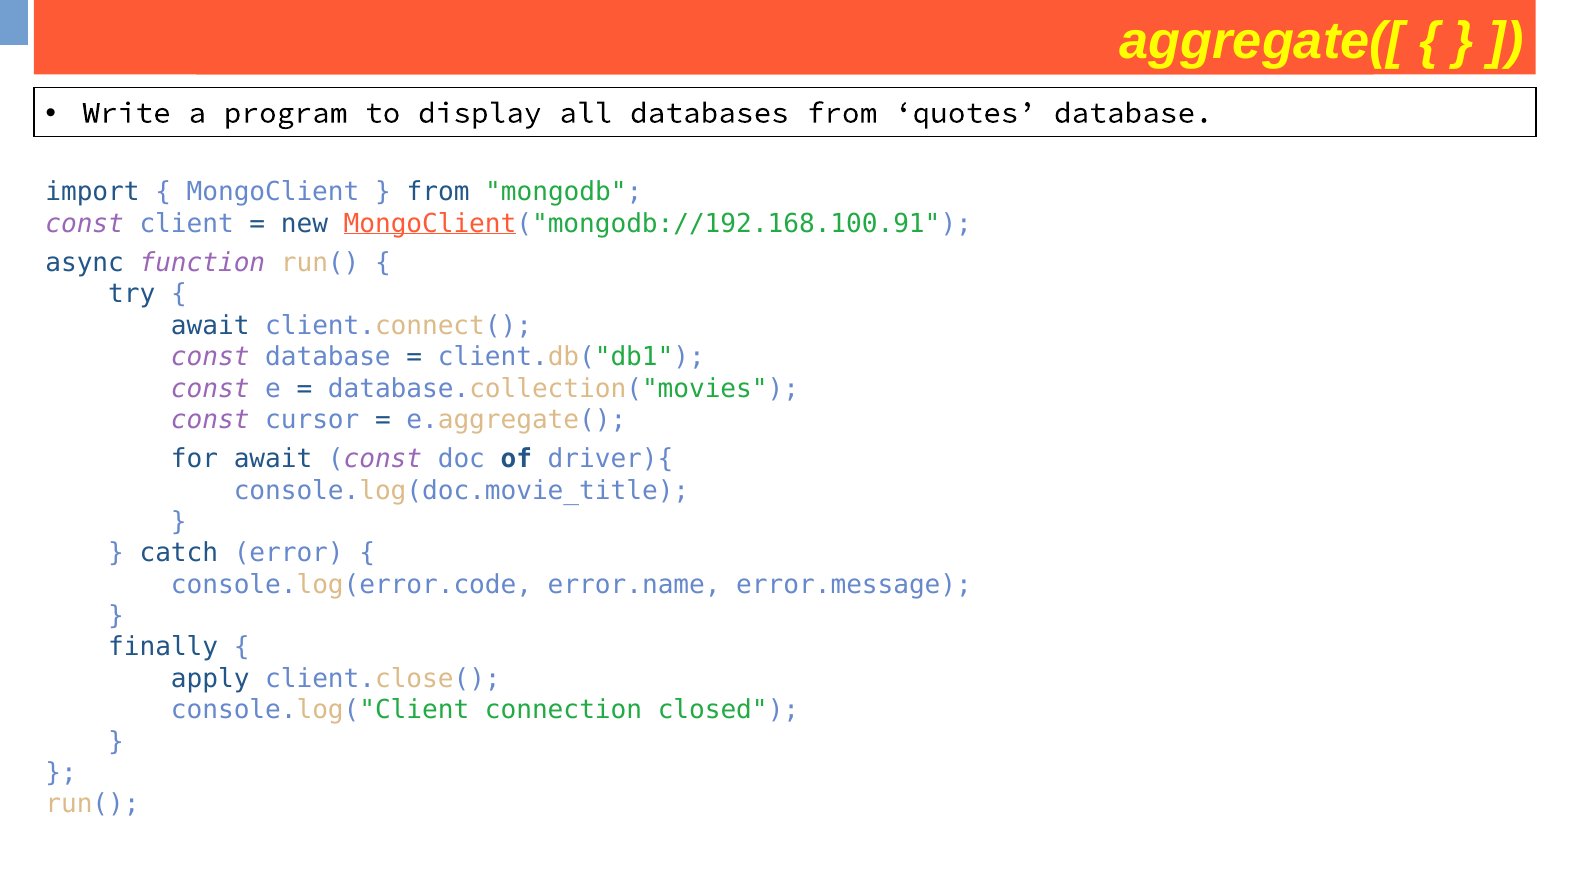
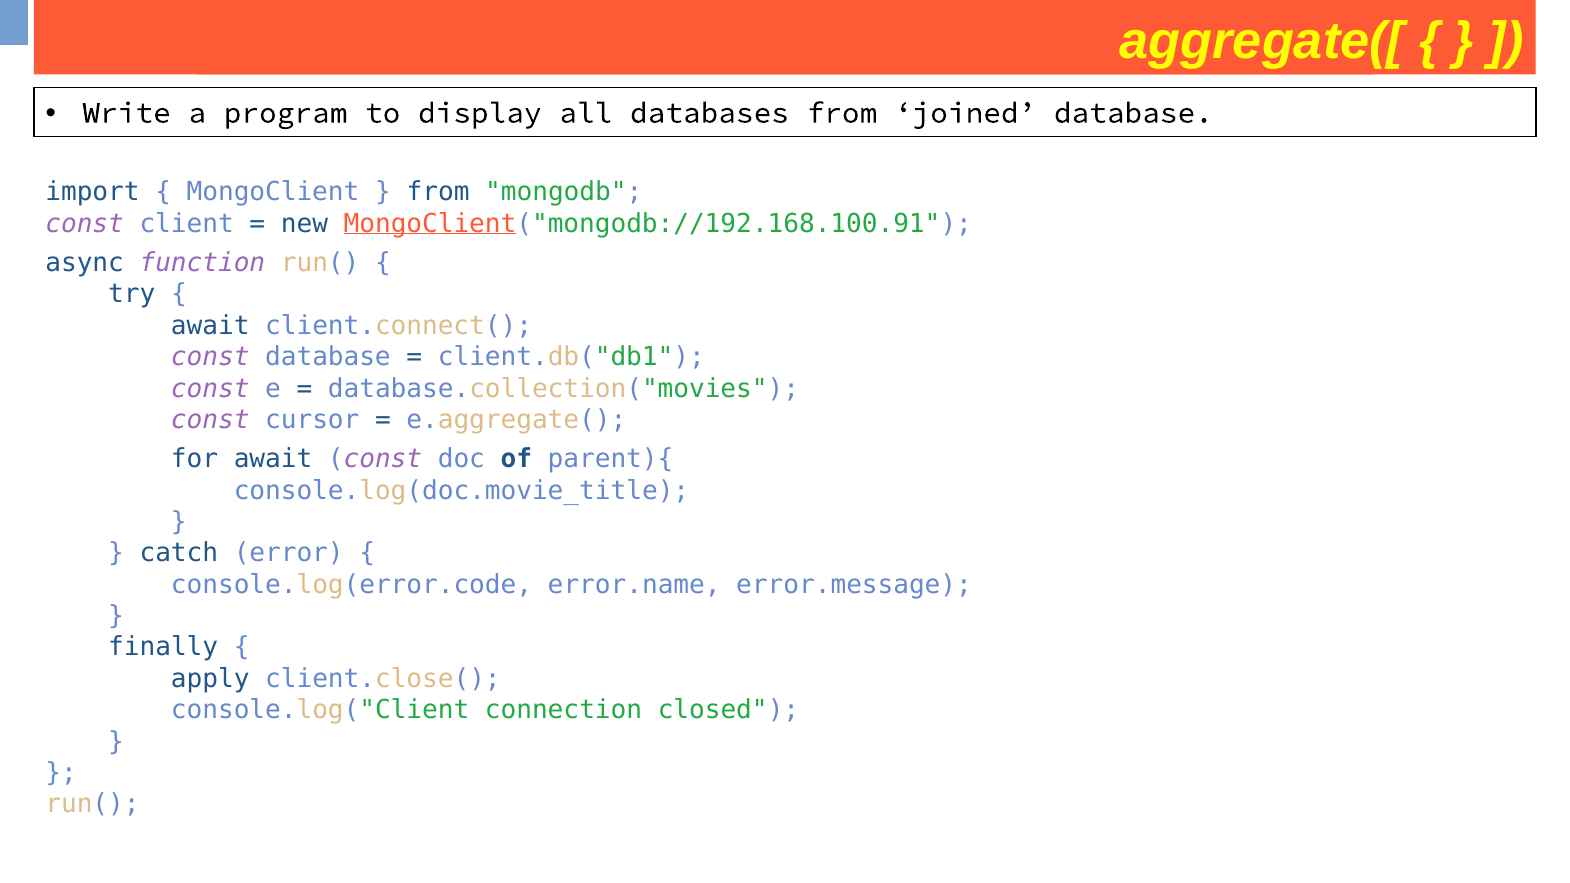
quotes: quotes -> joined (966, 113)
driver){: driver){ -> parent){ (611, 459)
